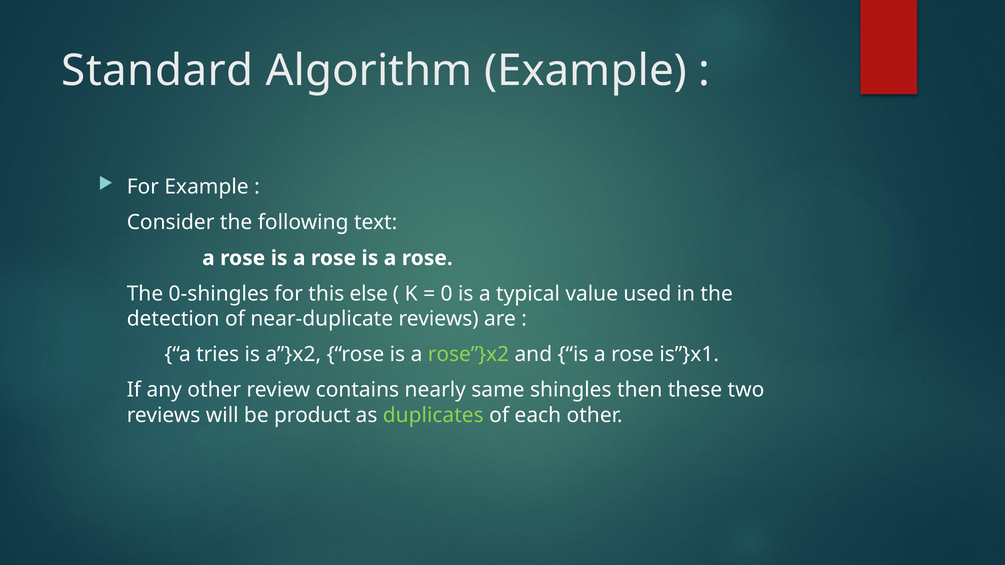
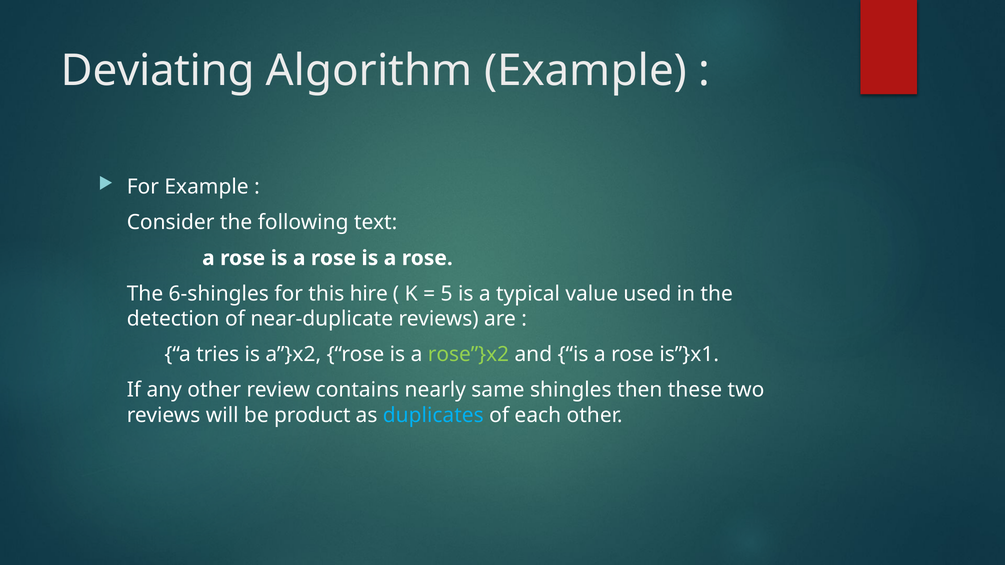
Standard: Standard -> Deviating (158, 71)
0-shingles: 0-shingles -> 6-shingles (219, 294)
else: else -> hire (369, 294)
0: 0 -> 5 (447, 294)
duplicates colour: light green -> light blue (433, 415)
